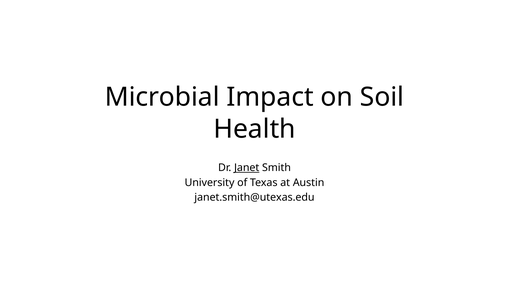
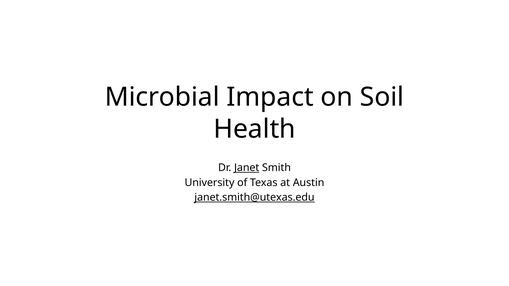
janet.smith@utexas.edu underline: none -> present (254, 198)
